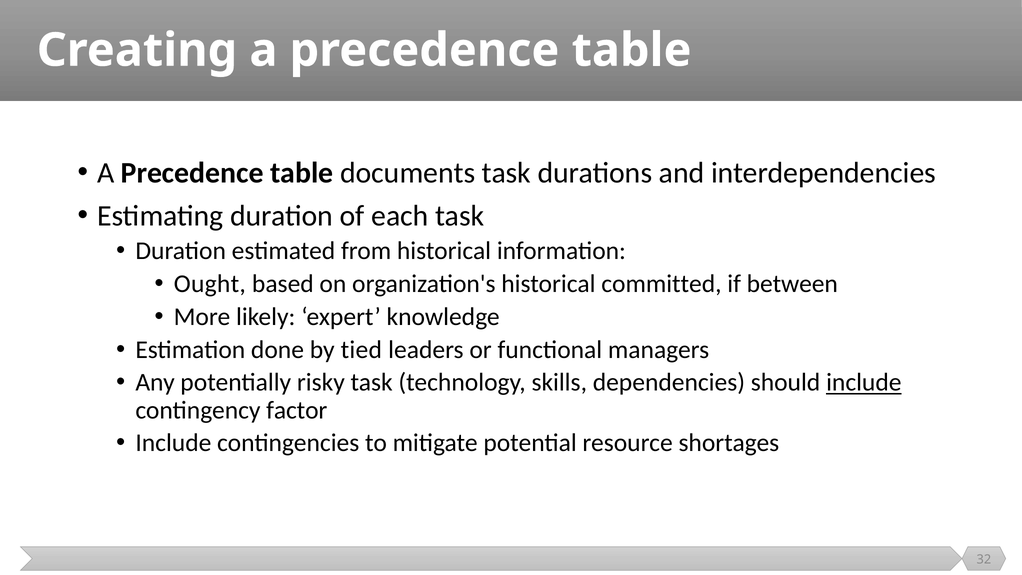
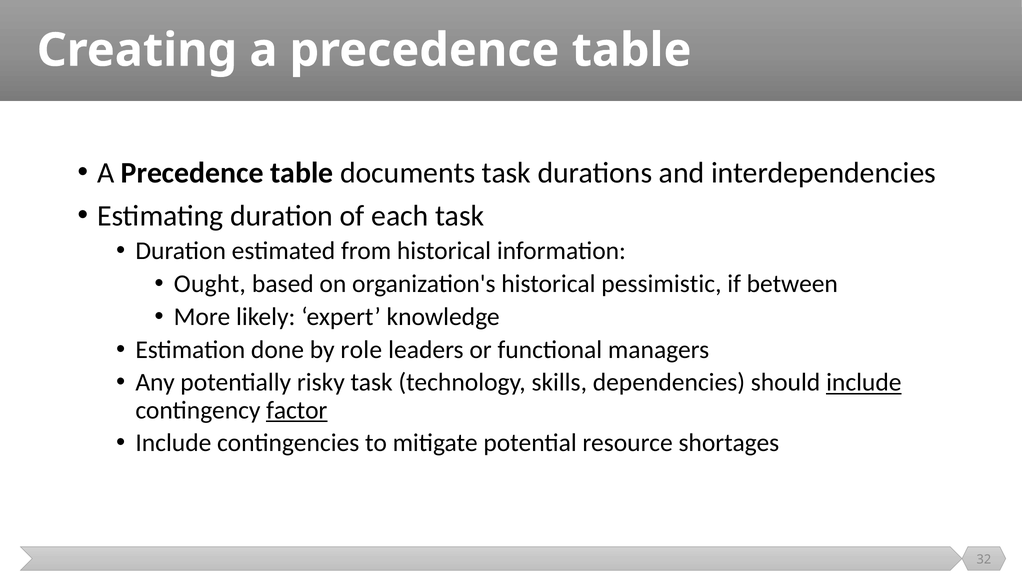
committed: committed -> pessimistic (661, 284)
tied: tied -> role (361, 350)
factor underline: none -> present (297, 410)
